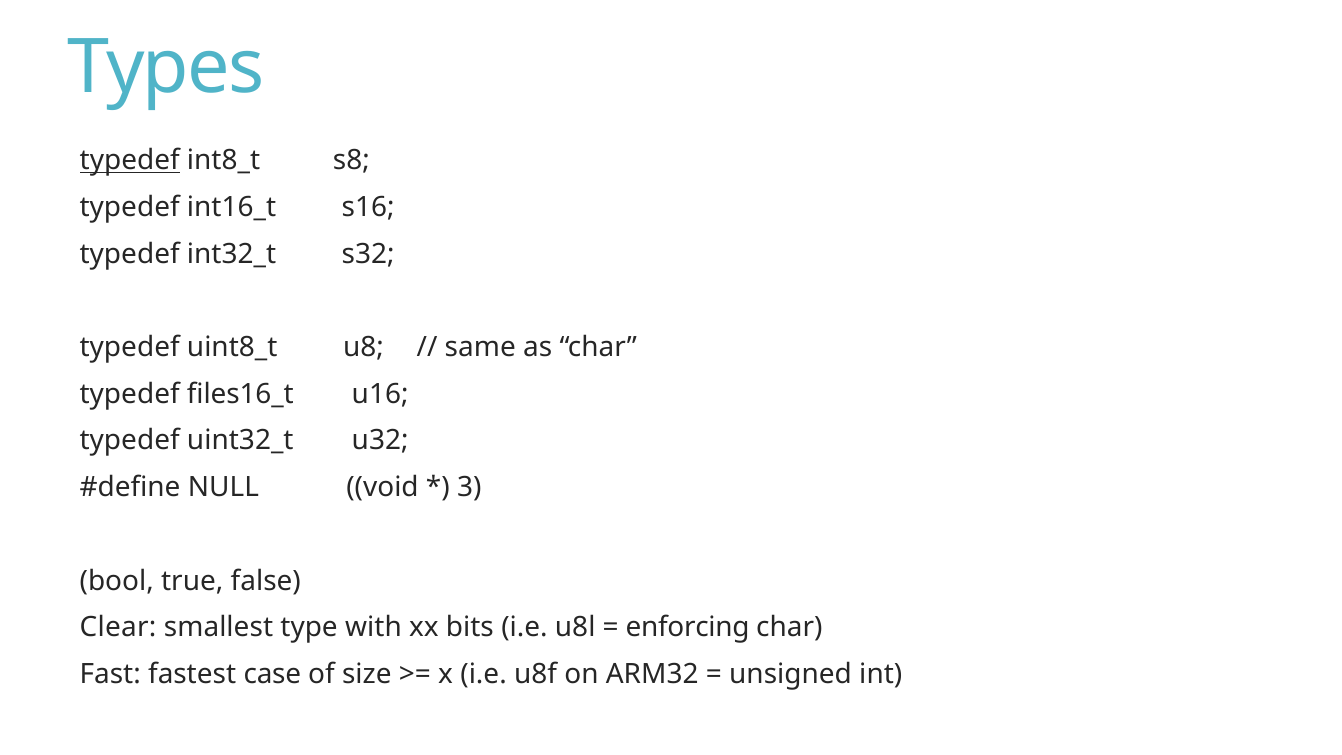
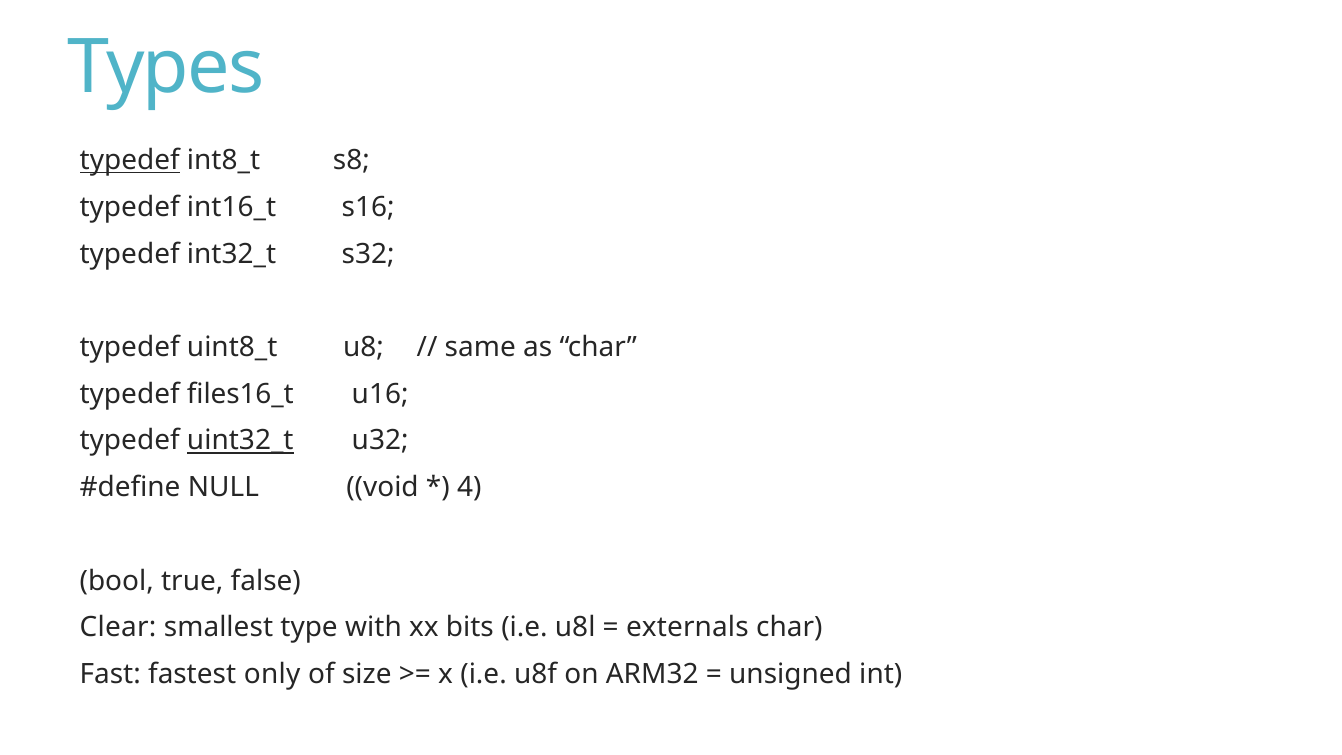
uint32_t underline: none -> present (240, 441)
3: 3 -> 4 (469, 487)
enforcing: enforcing -> externals (687, 627)
case: case -> only (272, 674)
